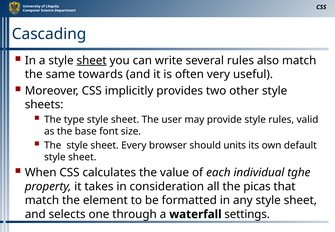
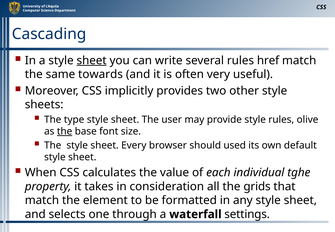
also: also -> href (268, 60)
valid: valid -> olive (308, 119)
the underline: none -> present (65, 131)
units: units -> used (235, 145)
picas: picas -> grids (257, 186)
